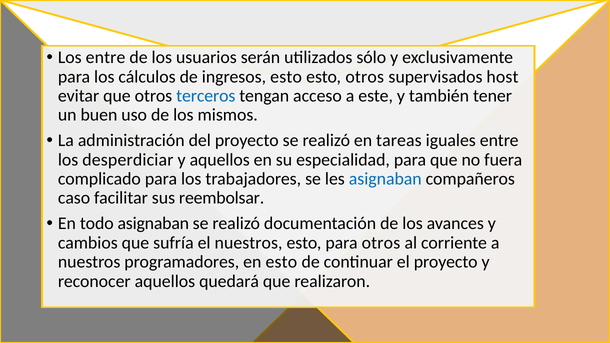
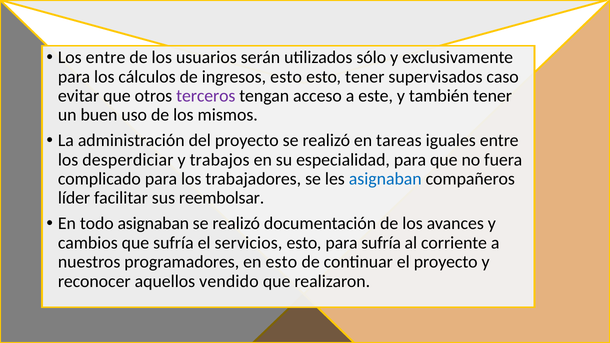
esto otros: otros -> tener (365, 77)
host: host -> caso (503, 77)
terceros colour: blue -> purple (206, 96)
y aquellos: aquellos -> trabajos (220, 160)
caso: caso -> líder (74, 198)
el nuestros: nuestros -> servicios (249, 243)
para otros: otros -> sufría (381, 243)
quedará: quedará -> vendido (229, 281)
